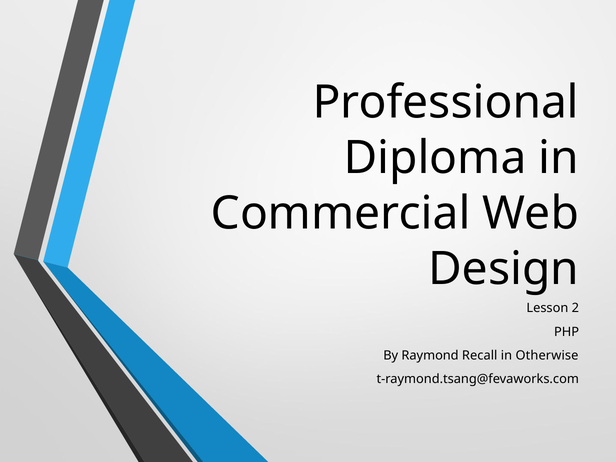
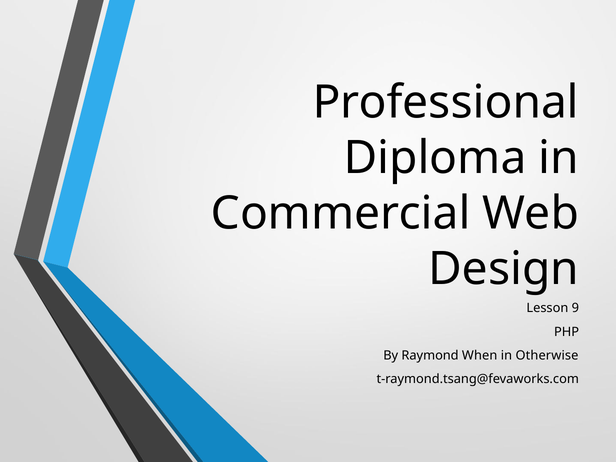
2: 2 -> 9 (575, 308)
Recall: Recall -> When (480, 355)
